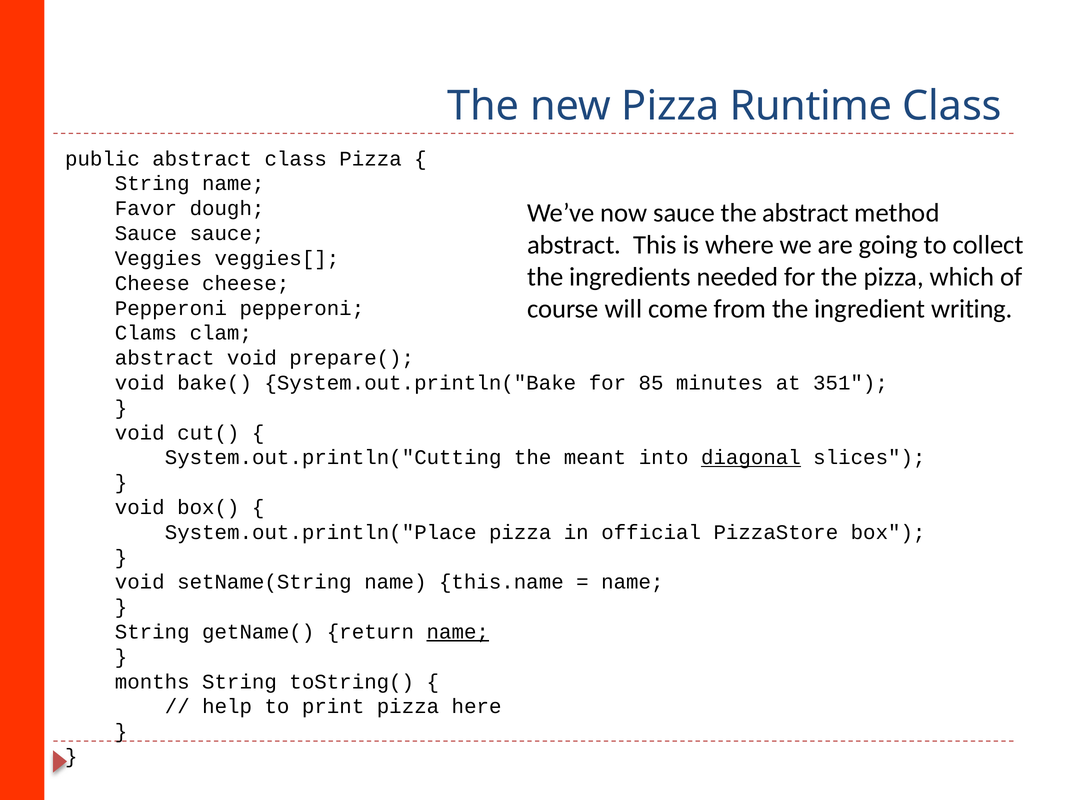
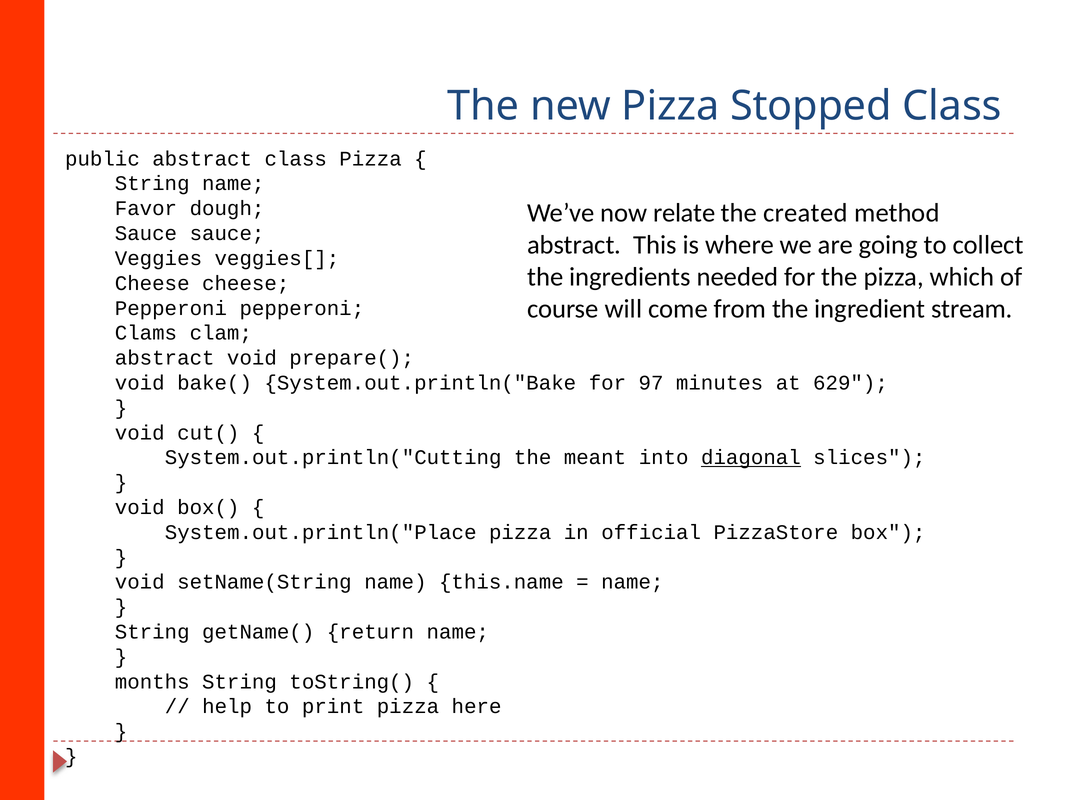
Runtime: Runtime -> Stopped (811, 106)
now sauce: sauce -> relate (684, 213)
the abstract: abstract -> created (805, 213)
writing: writing -> stream (972, 309)
85: 85 -> 97 (651, 383)
351: 351 -> 629 (850, 383)
name underline: present -> none (458, 632)
